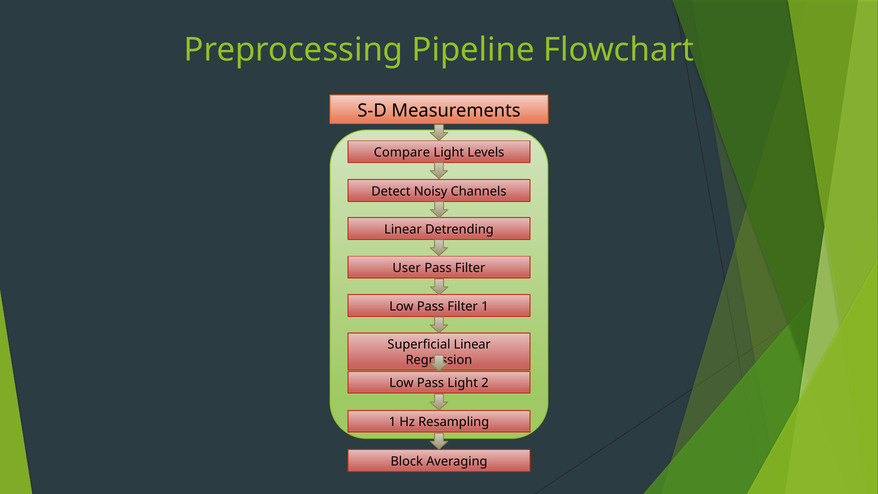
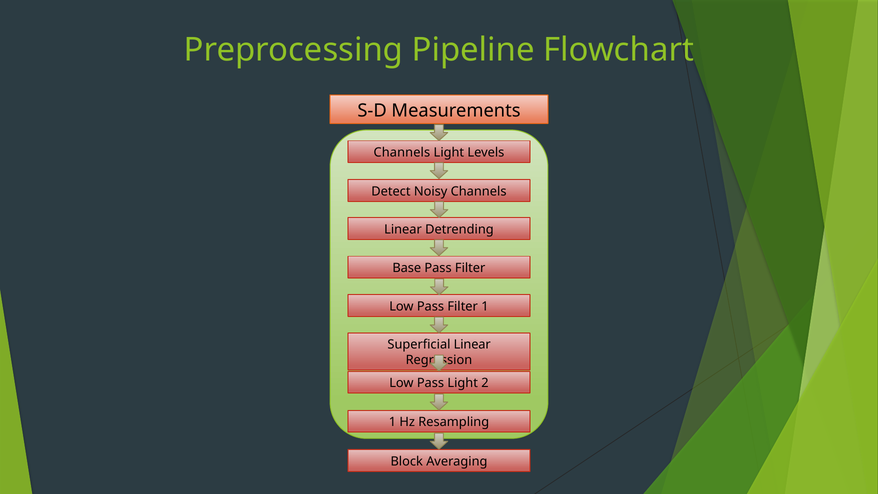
Compare: Compare -> Channels (402, 152)
User: User -> Base (407, 268)
